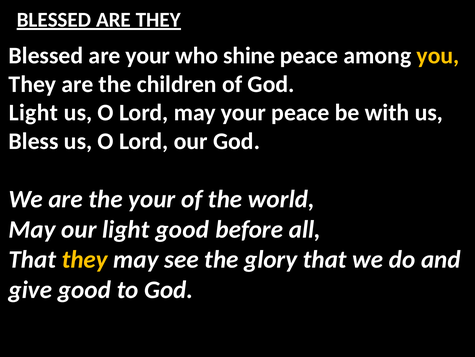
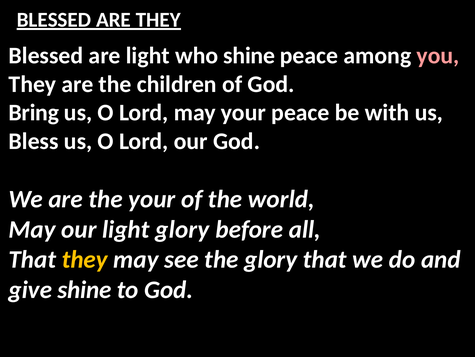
are your: your -> light (148, 56)
you colour: yellow -> pink (438, 56)
Light: Light -> Bring (34, 113)
light good: good -> glory (182, 229)
give good: good -> shine (85, 289)
